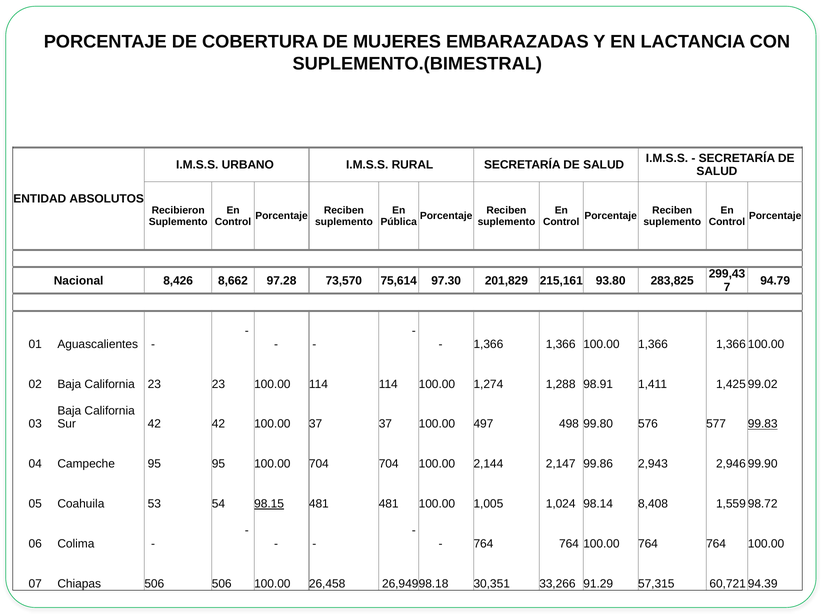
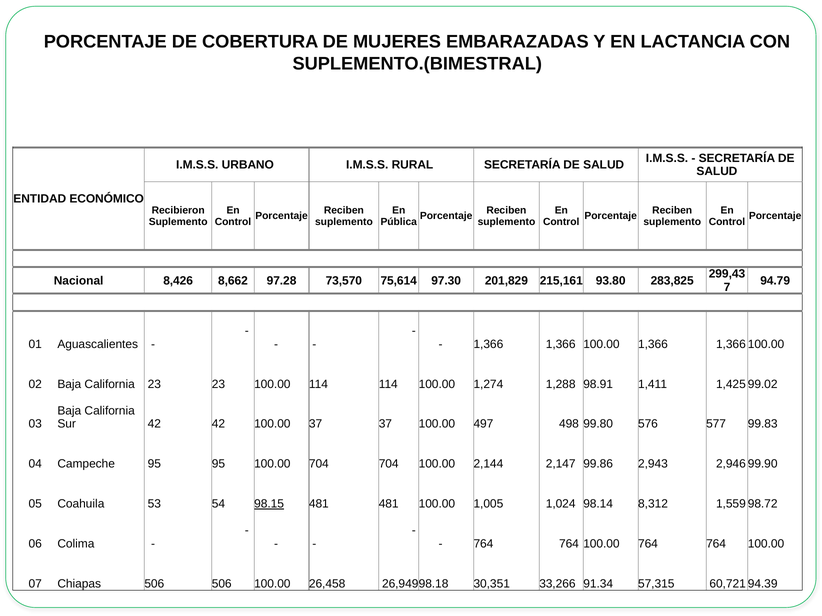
ABSOLUTOS: ABSOLUTOS -> ECONÓMICO (107, 199)
99.83 underline: present -> none (763, 424)
8,408: 8,408 -> 8,312 (653, 504)
91.29: 91.29 -> 91.34 (598, 584)
